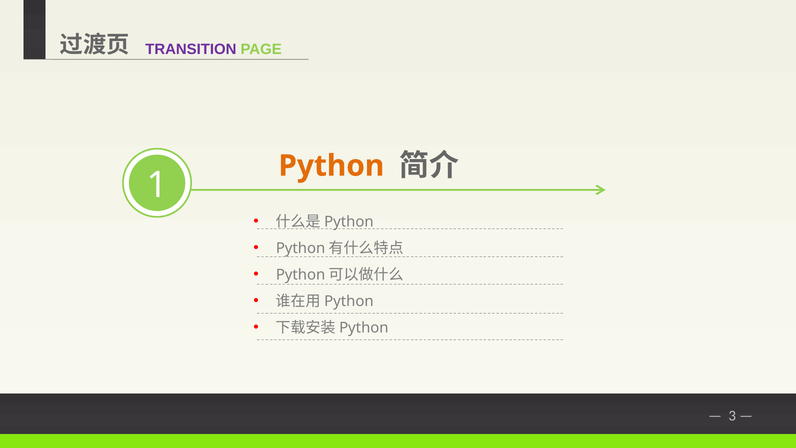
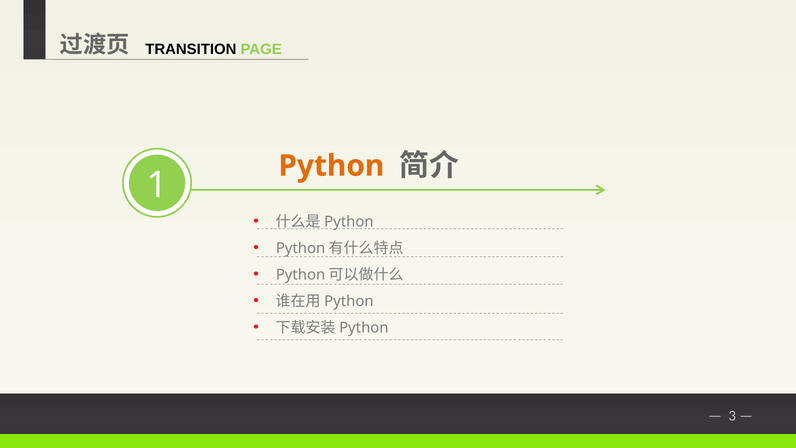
TRANSITION colour: purple -> black (191, 49)
